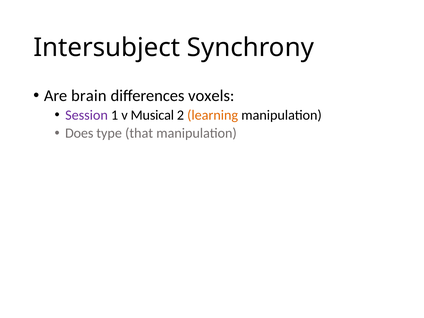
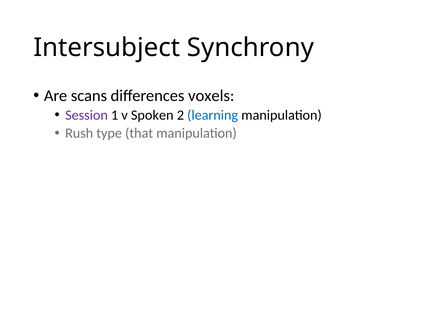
brain: brain -> scans (89, 96)
Musical: Musical -> Spoken (152, 115)
learning colour: orange -> blue (213, 115)
Does: Does -> Rush (79, 133)
